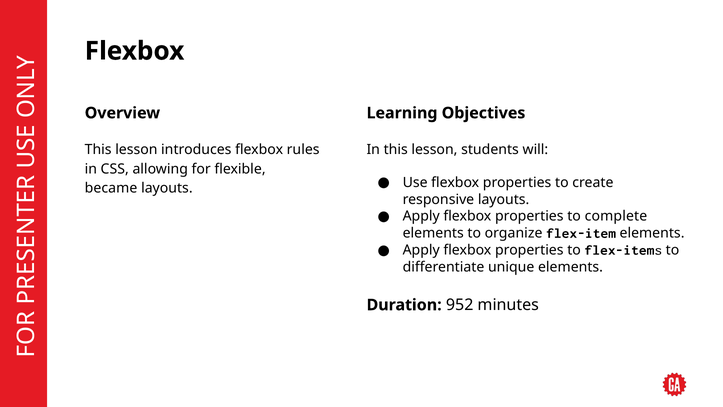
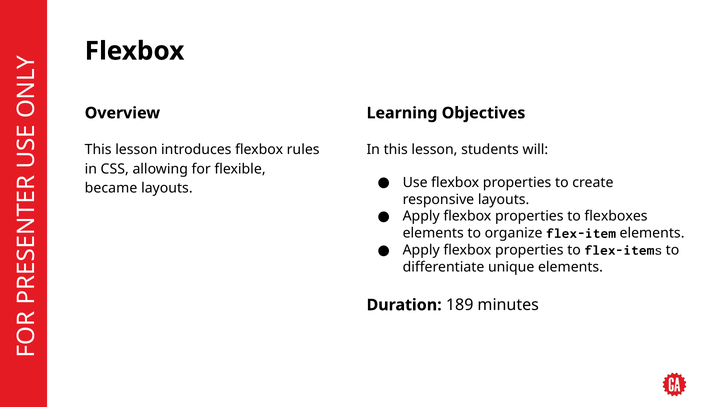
complete: complete -> flexboxes (616, 216)
952: 952 -> 189 (460, 305)
